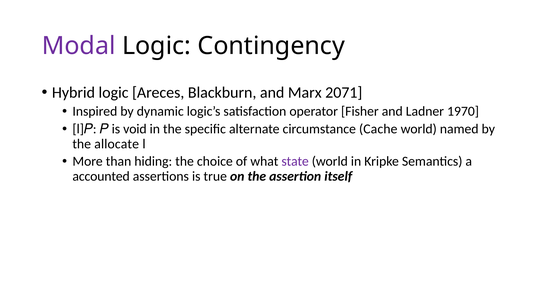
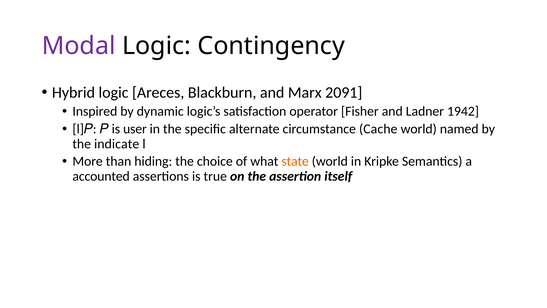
2071: 2071 -> 2091 (344, 92)
1970: 1970 -> 1942 (463, 111)
void: void -> user (135, 129)
allocate: allocate -> indicate (117, 144)
state colour: purple -> orange (295, 161)
